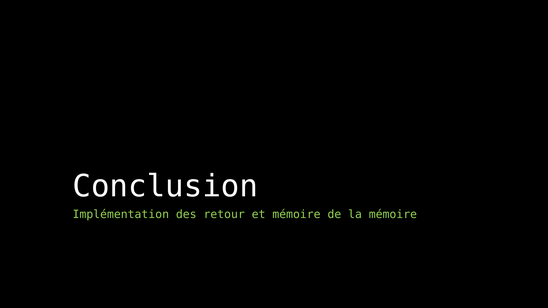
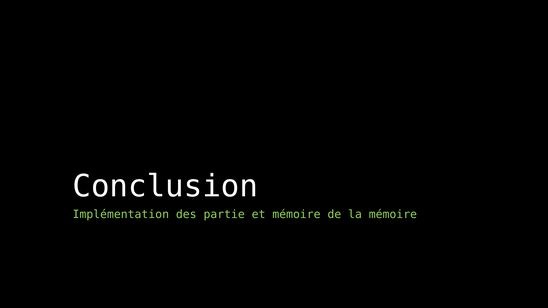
retour: retour -> partie (224, 214)
